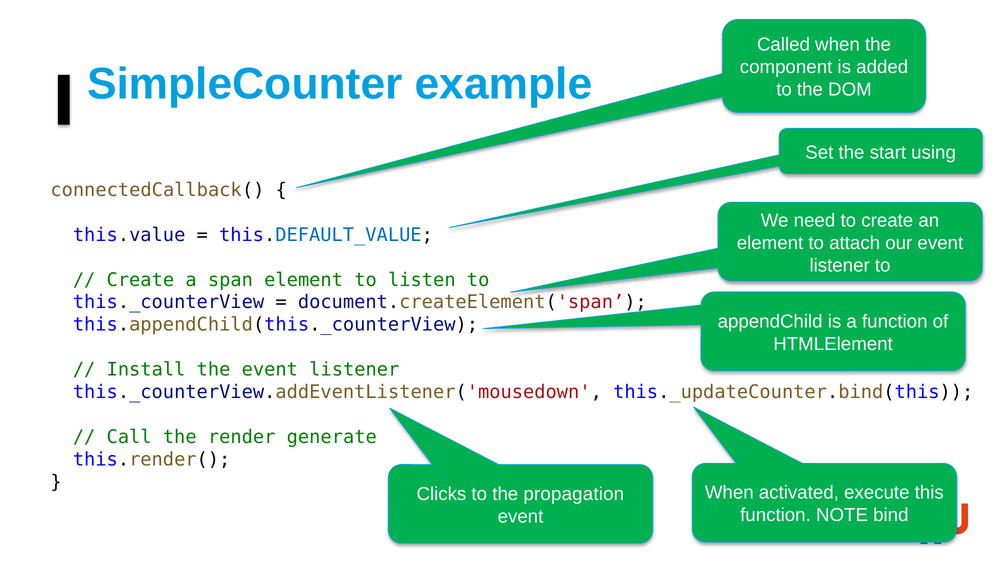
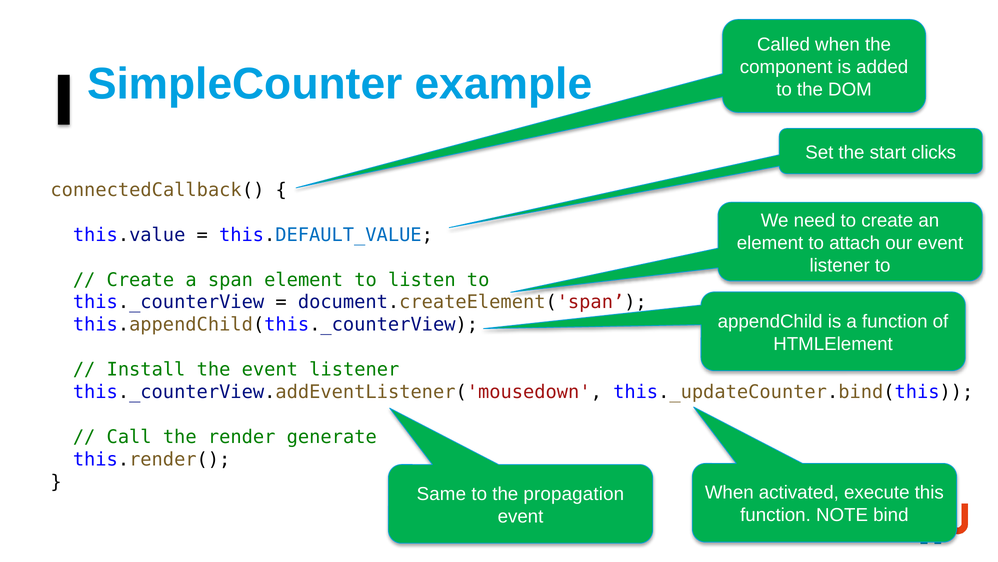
using: using -> clicks (934, 152)
Clicks: Clicks -> Same (441, 493)
